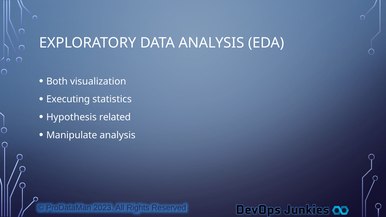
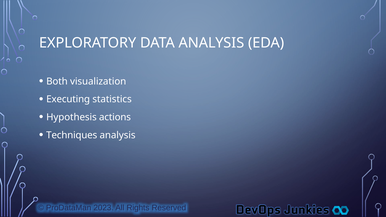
related: related -> actions (115, 117)
Manipulate: Manipulate -> Techniques (72, 135)
